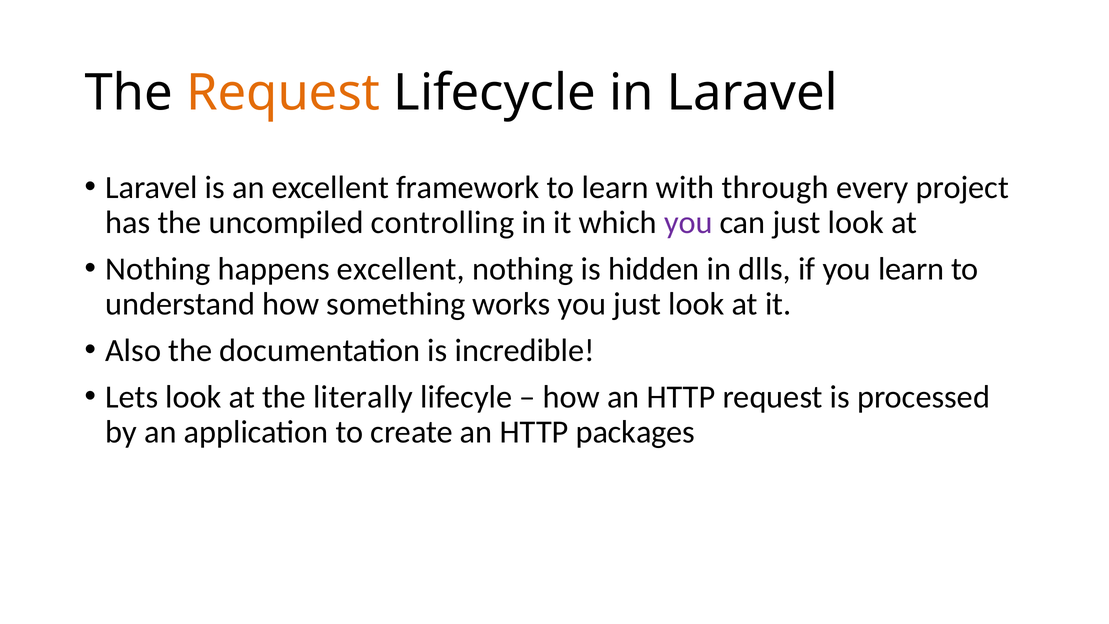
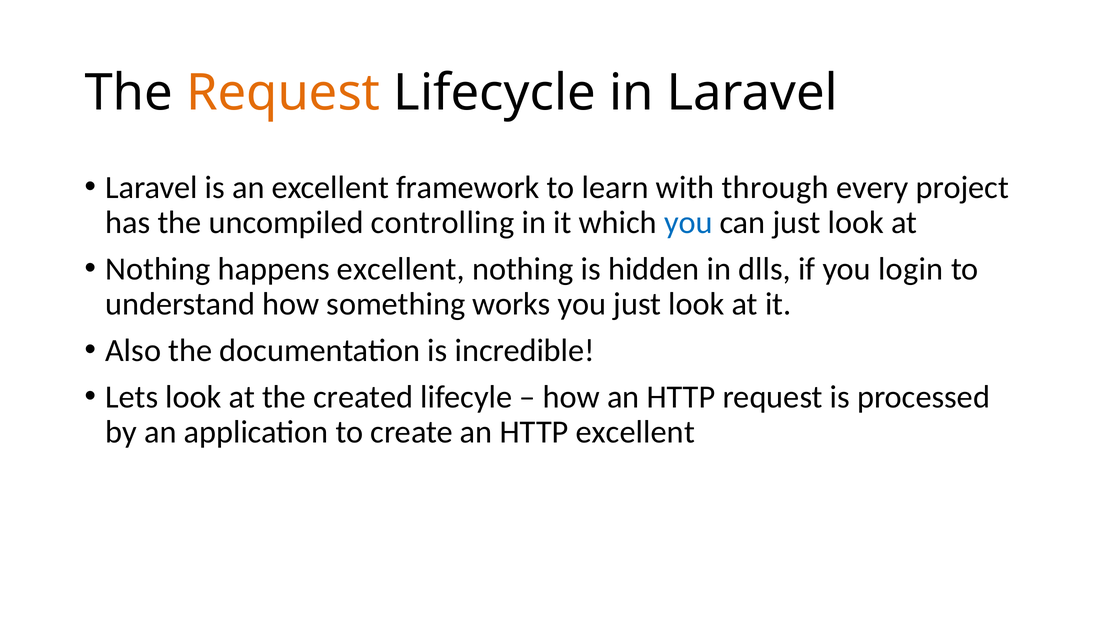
you colour: purple -> blue (688, 222)
you learn: learn -> login (911, 269)
literally: literally -> created (363, 397)
HTTP packages: packages -> excellent (635, 432)
